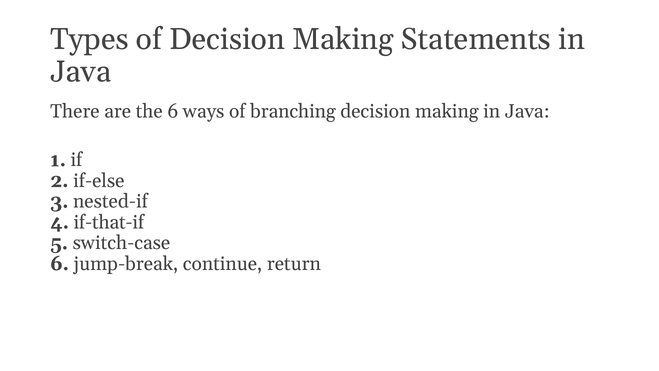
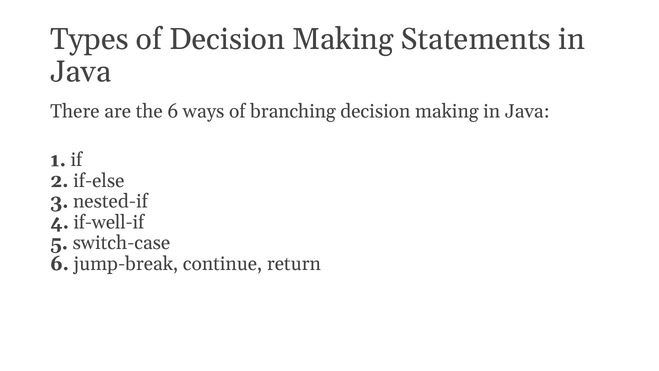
if-that-if: if-that-if -> if-well-if (109, 222)
